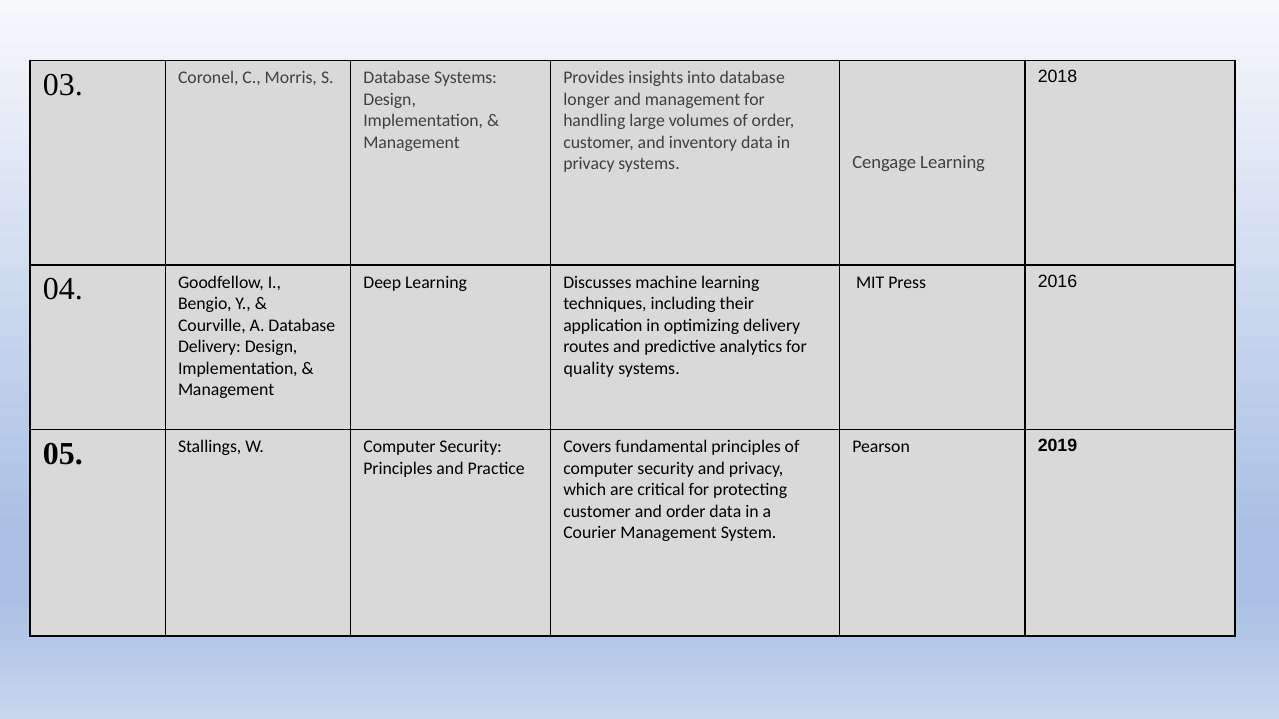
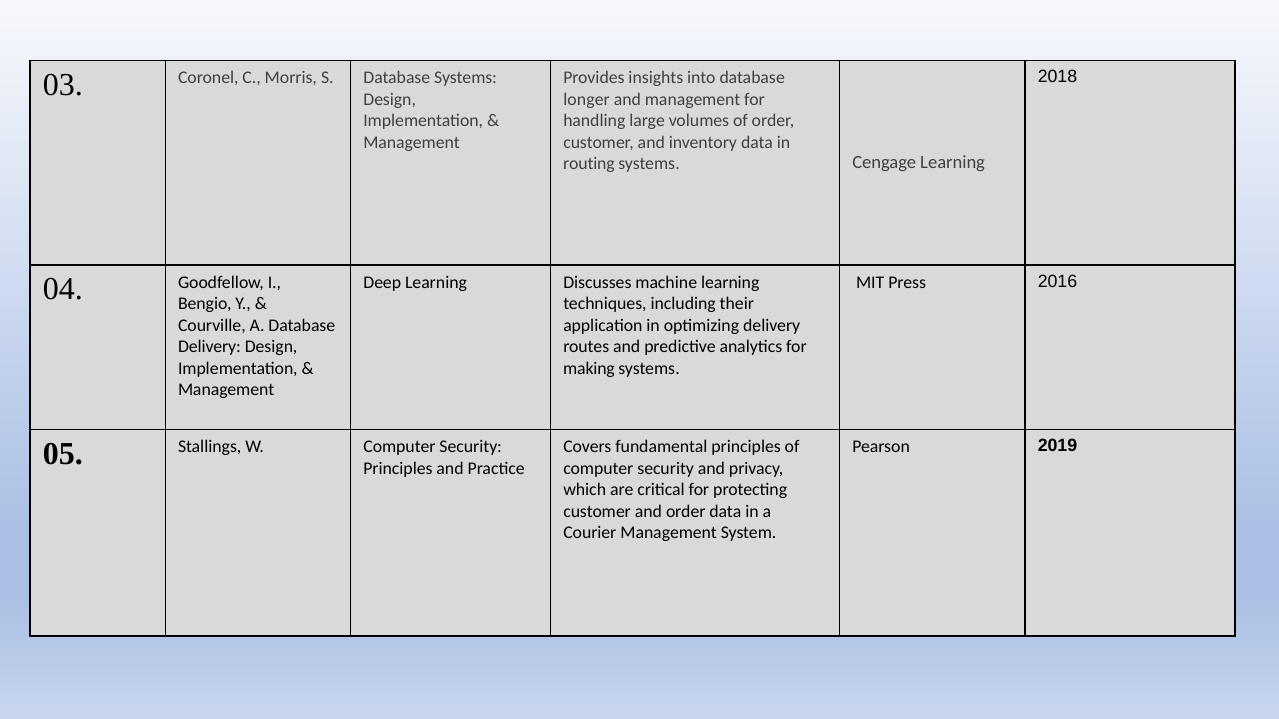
privacy: privacy -> routing (589, 164)
quality: quality -> making (589, 369)
